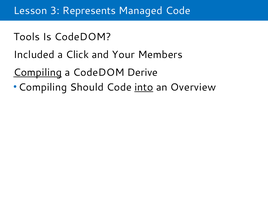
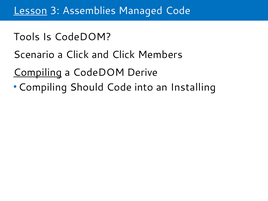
Lesson underline: none -> present (30, 11)
Represents: Represents -> Assemblies (89, 11)
Included: Included -> Scenario (34, 55)
and Your: Your -> Click (123, 55)
into underline: present -> none (144, 87)
Overview: Overview -> Installing (193, 87)
